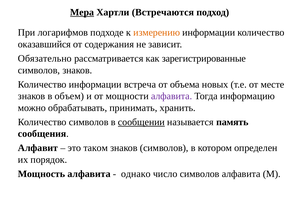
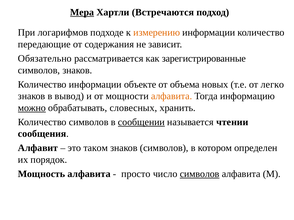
оказавшийся: оказавшийся -> передающие (44, 44)
встреча: встреча -> объекте (140, 85)
месте: месте -> легко (272, 85)
объем: объем -> вывод (69, 96)
алфавита colour: purple -> orange (172, 96)
можно underline: none -> present (32, 108)
принимать: принимать -> словесных (133, 108)
память: память -> чтении (232, 122)
однако: однако -> просто (136, 174)
символов underline: none -> present (200, 174)
